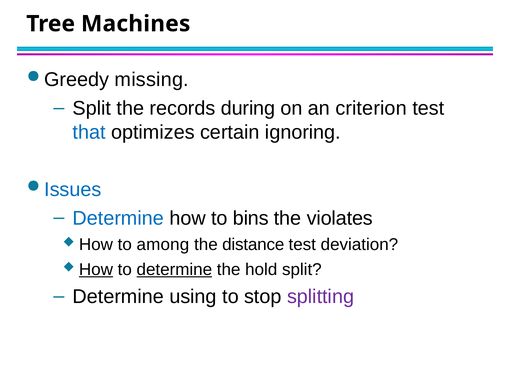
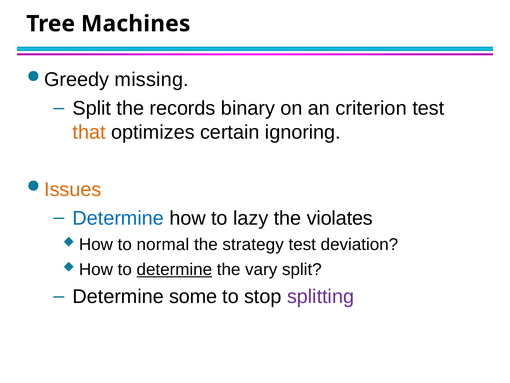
during: during -> binary (248, 108)
that colour: blue -> orange (89, 132)
Issues colour: blue -> orange (73, 189)
bins: bins -> lazy (251, 218)
among: among -> normal (163, 244)
distance: distance -> strategy (253, 244)
How underline: present -> none (96, 269)
hold: hold -> vary (261, 269)
using: using -> some (193, 296)
